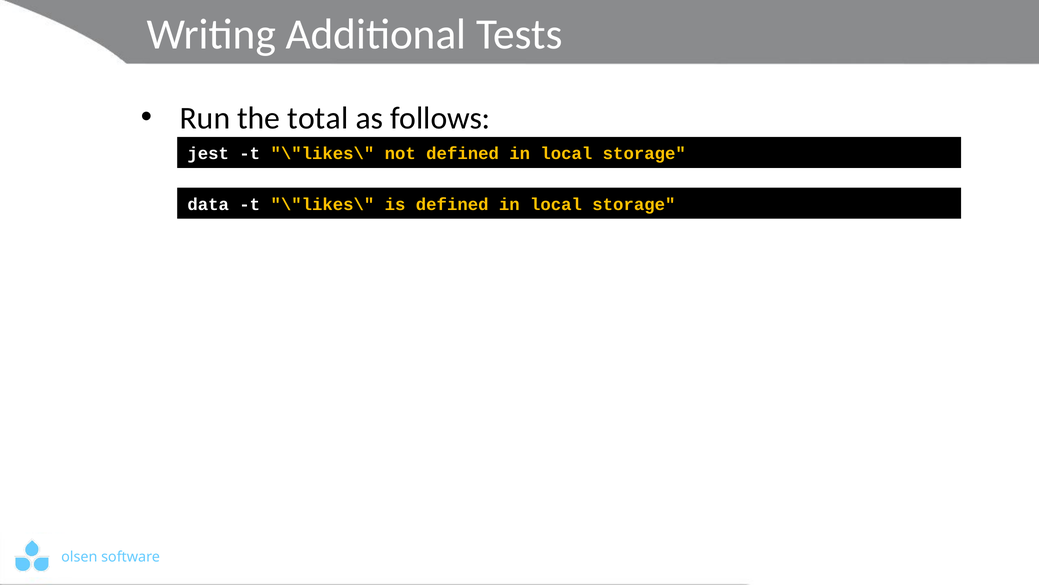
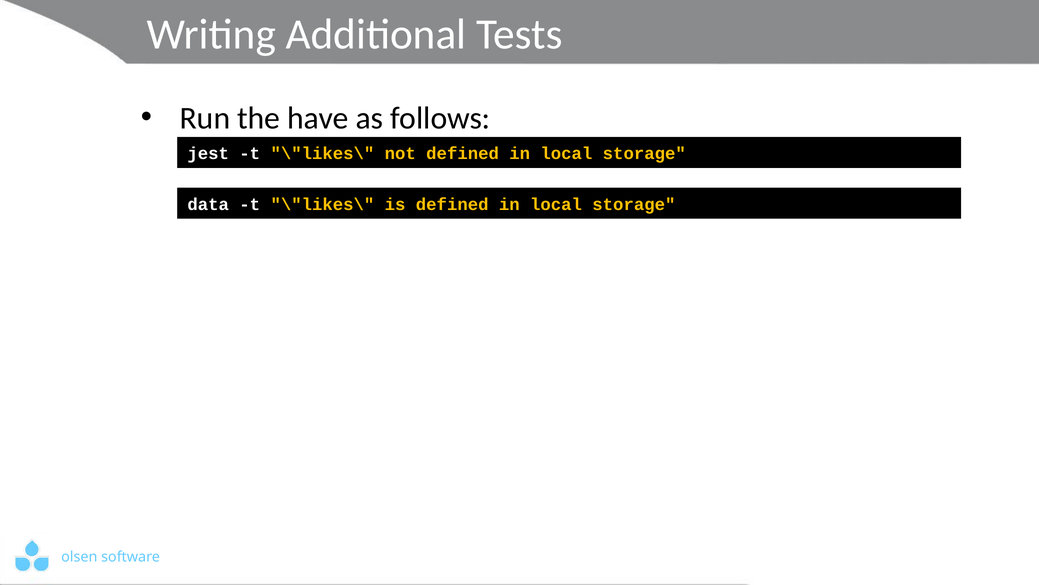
total: total -> have (318, 118)
